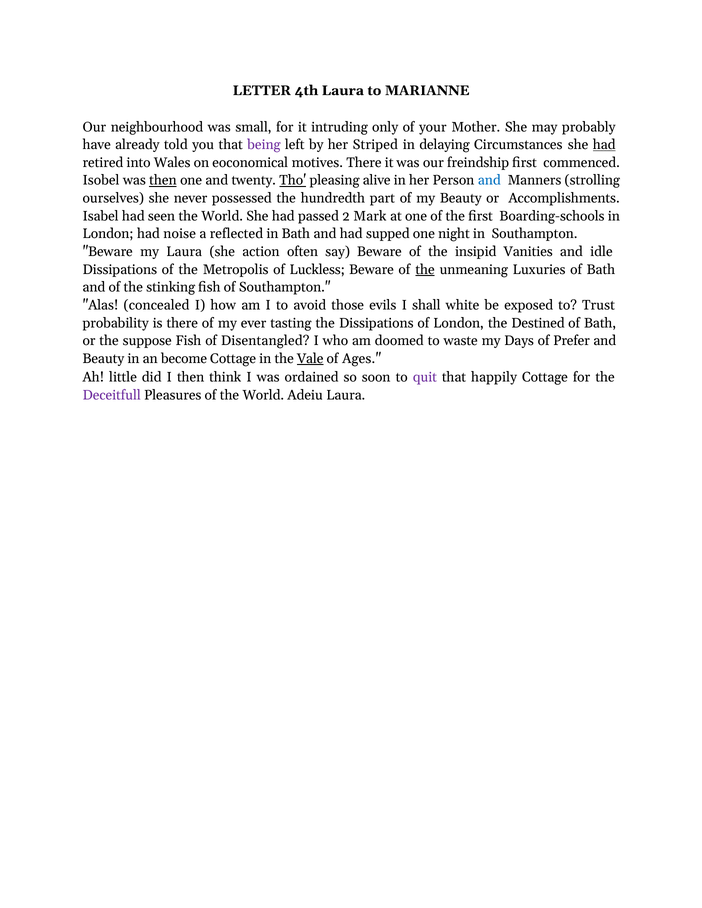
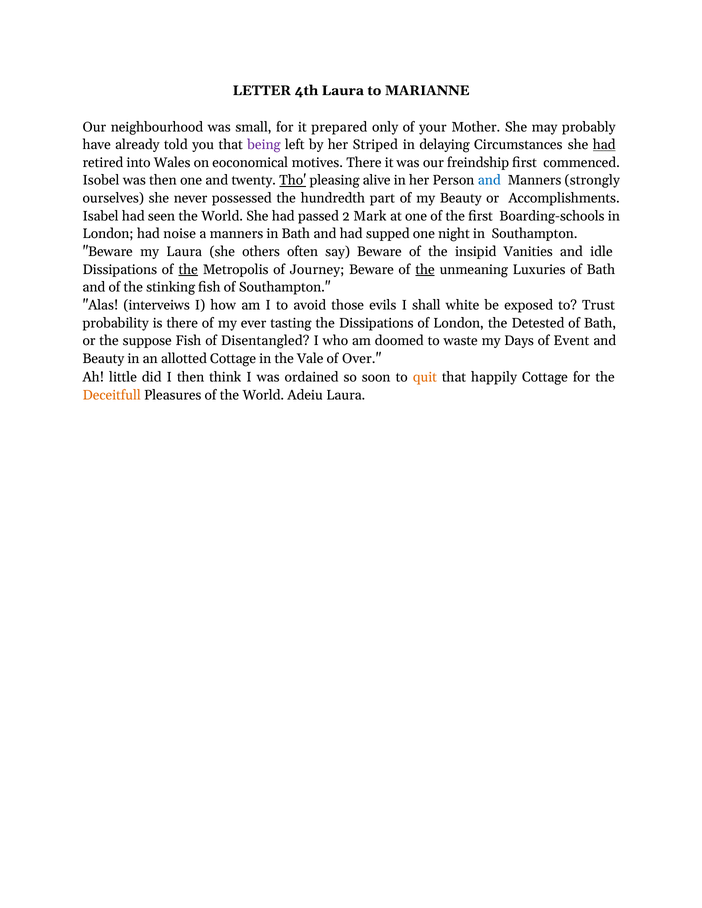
intruding: intruding -> prepared (339, 127)
then underline: present -> none (163, 181)
strolling: strolling -> strongly (592, 181)
a reflected: reflected -> manners (236, 234)
action: action -> others (261, 252)
the underline: none -> present (188, 270)
Luckless: Luckless -> Journey (317, 270)
concealed: concealed -> interveiws (157, 305)
Destined: Destined -> Detested (538, 323)
Prefer: Prefer -> Event (571, 341)
become: become -> allotted (184, 359)
Vale underline: present -> none (310, 359)
Ages: Ages -> Over (362, 359)
quit colour: purple -> orange (425, 378)
Deceitfull colour: purple -> orange (112, 396)
